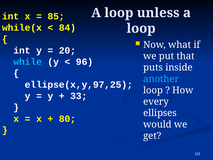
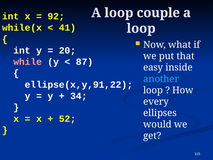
unless: unless -> couple (158, 13)
85: 85 -> 92 (56, 16)
84: 84 -> 41 (67, 28)
while colour: light blue -> pink (28, 62)
96: 96 -> 87 (85, 62)
puts: puts -> easy (153, 67)
ellipse(x,y,97,25: ellipse(x,y,97,25 -> ellipse(x,y,91,22 (79, 84)
33: 33 -> 34 (79, 96)
80: 80 -> 52 (67, 119)
